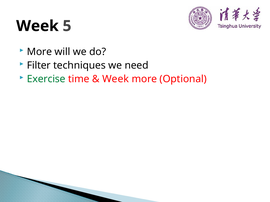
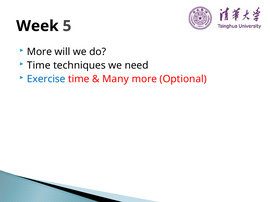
Filter: Filter -> Time (39, 66)
Exercise colour: green -> blue (46, 79)
Week: Week -> Many (116, 79)
